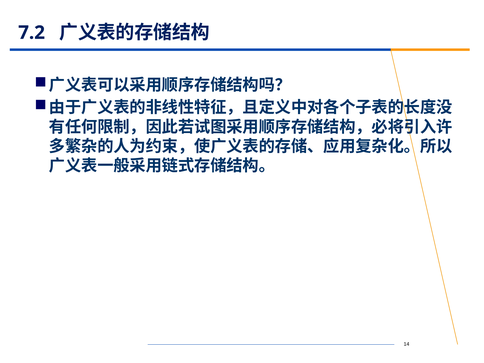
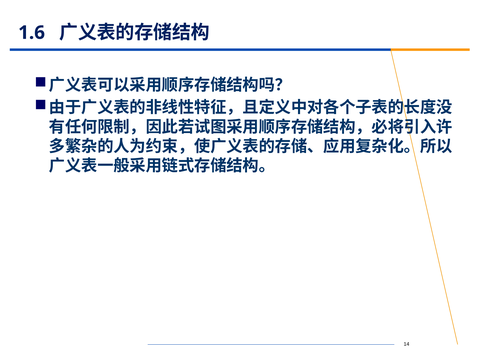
7.2: 7.2 -> 1.6 (32, 33)
